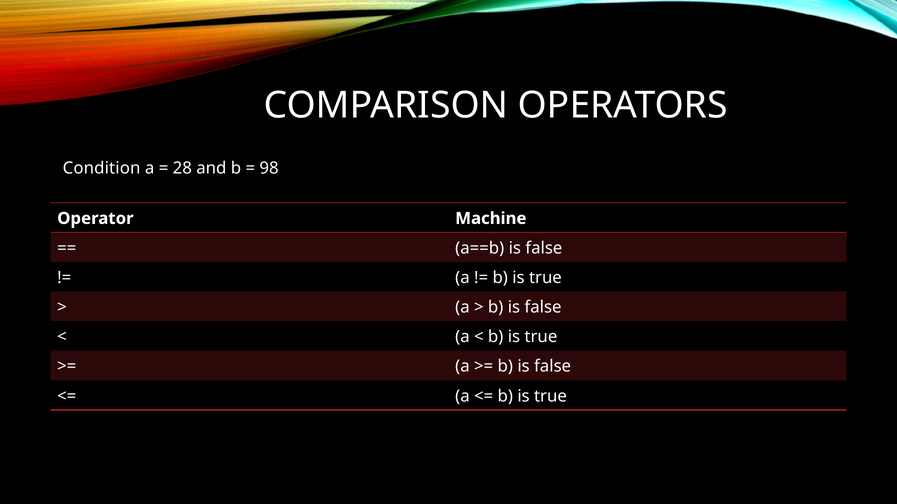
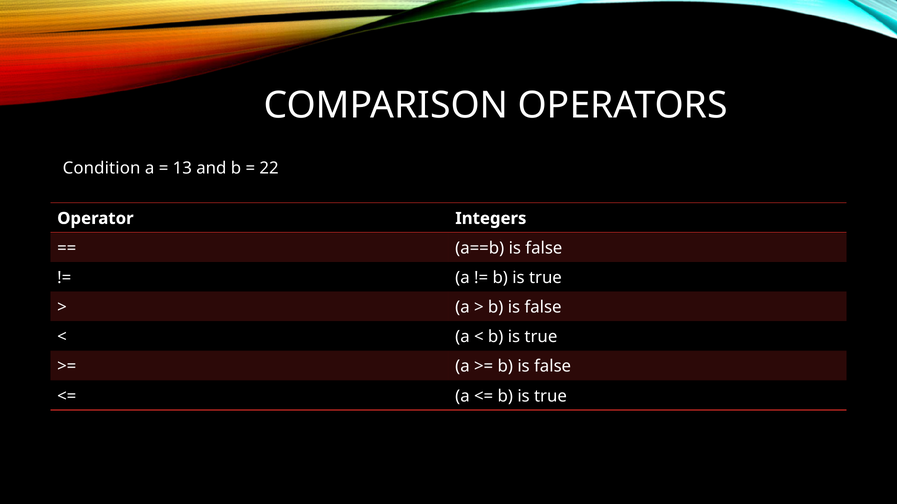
28: 28 -> 13 (182, 168)
98: 98 -> 22 (269, 168)
Machine: Machine -> Integers (491, 219)
